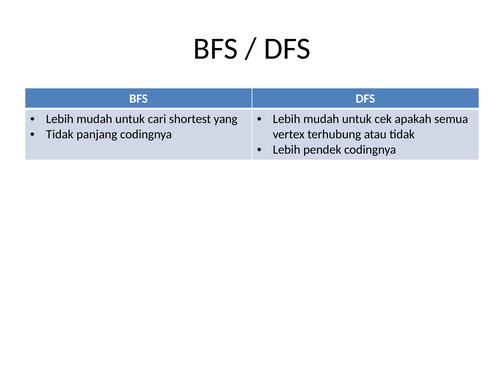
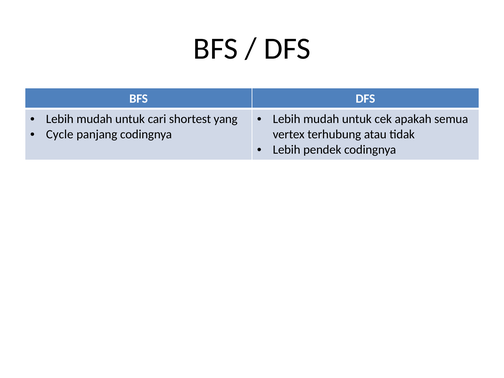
Tidak: Tidak -> Cycle (60, 134)
